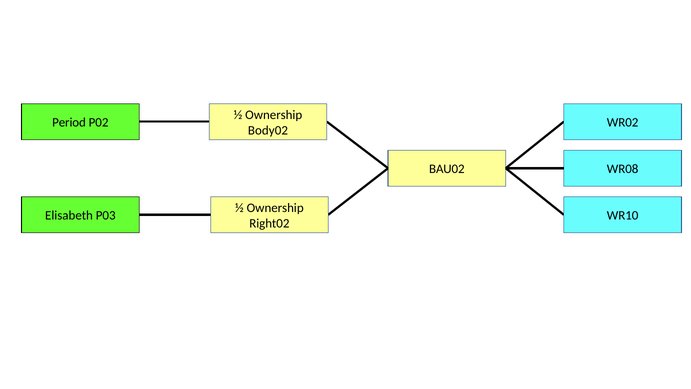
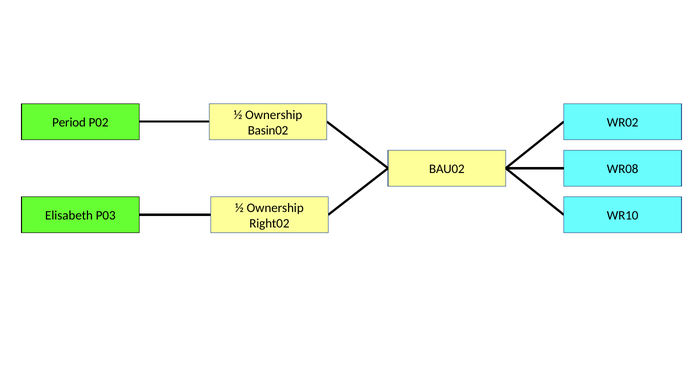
Body02: Body02 -> Basin02 (268, 130)
